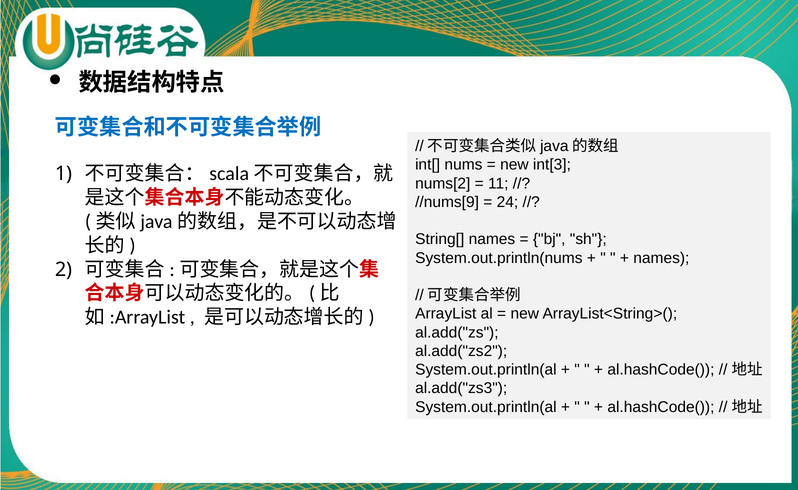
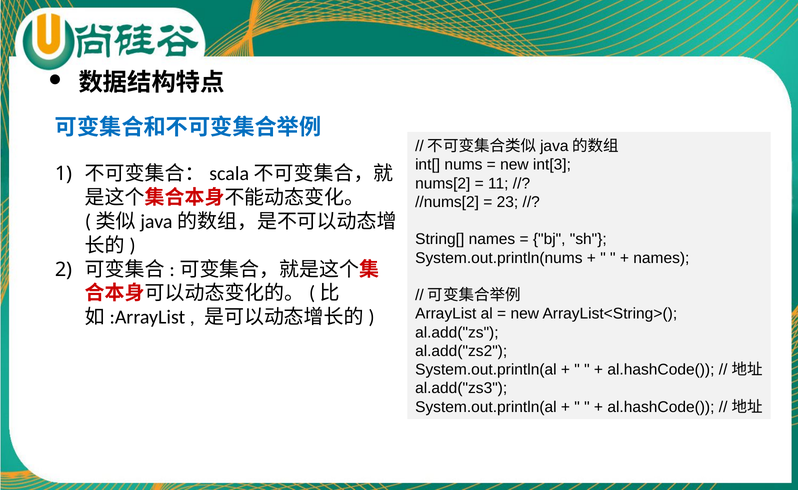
//nums[9: //nums[9 -> //nums[2 (447, 202)
24: 24 -> 23 (507, 202)
